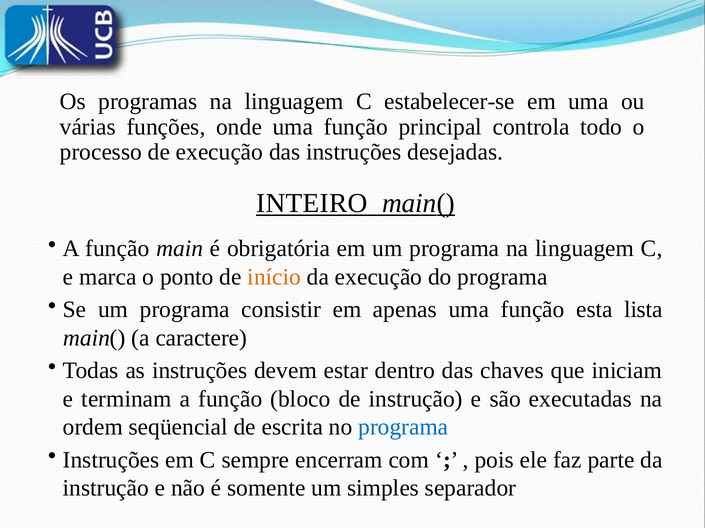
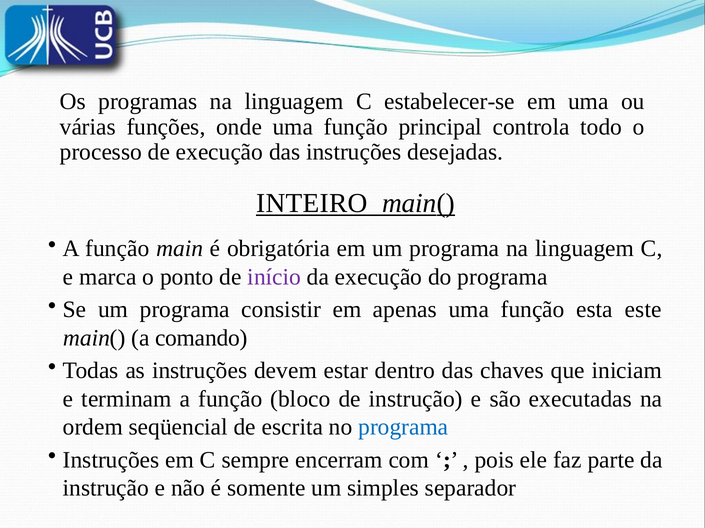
início colour: orange -> purple (274, 277)
lista: lista -> este (643, 310)
caractere: caractere -> comando (201, 338)
